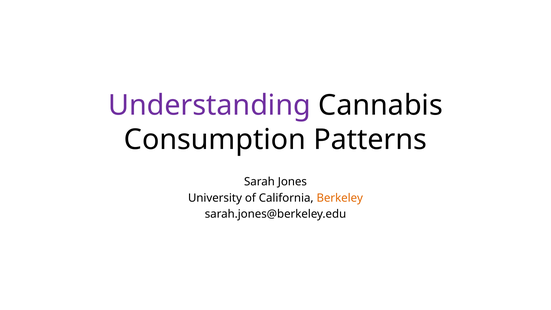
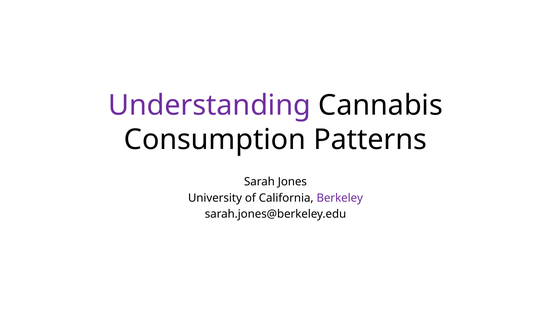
Berkeley colour: orange -> purple (340, 198)
